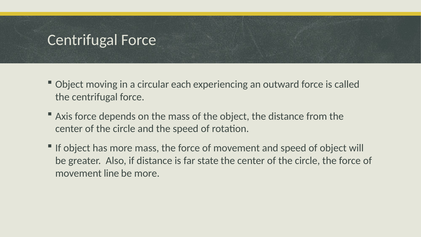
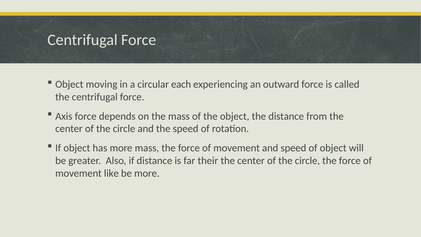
state: state -> their (208, 161)
line: line -> like (111, 173)
